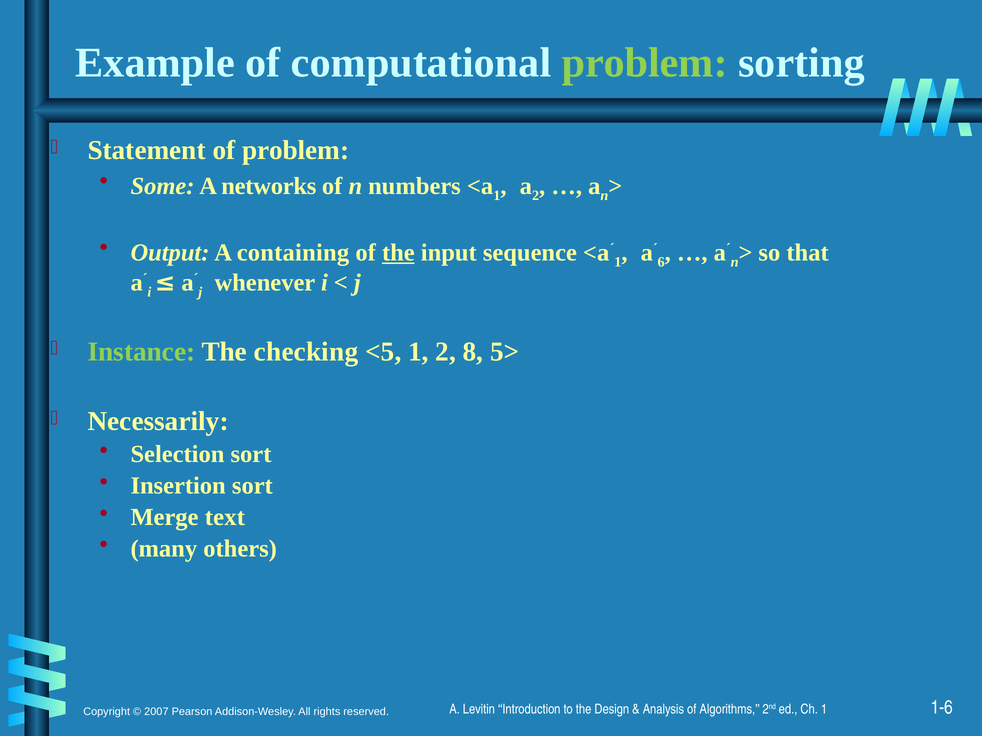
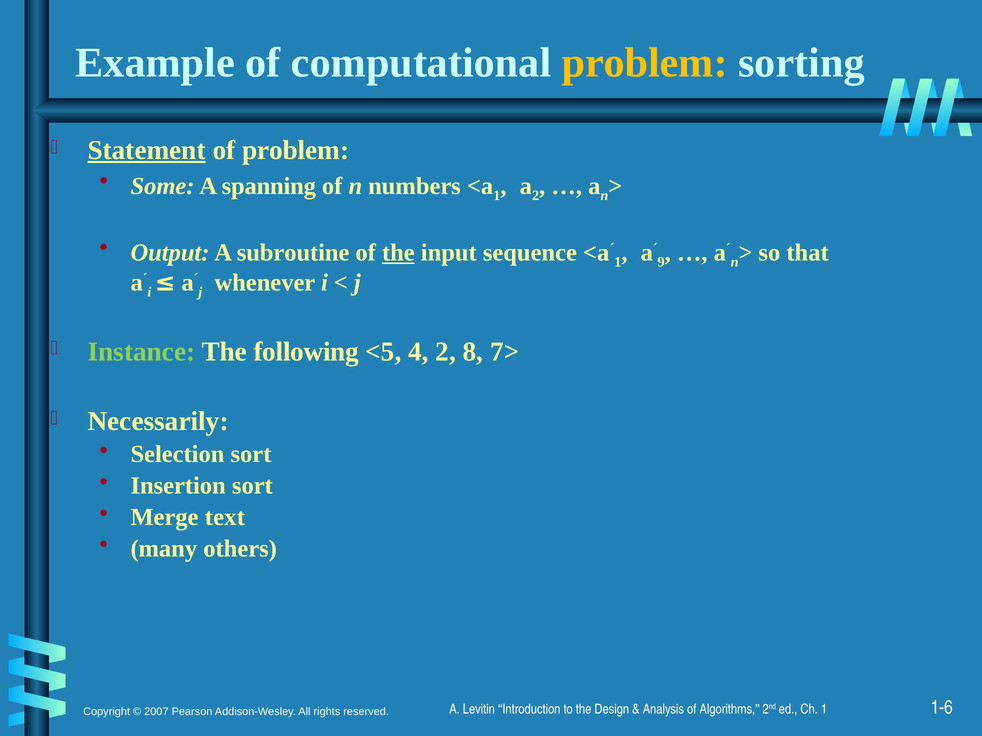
problem colour: light green -> yellow (645, 63)
Statement underline: none -> present (147, 150)
networks: networks -> spanning (269, 186)
containing: containing -> subroutine (293, 253)
6: 6 -> 9 (661, 262)
checking: checking -> following (306, 352)
<5 1: 1 -> 4 (418, 352)
5>: 5> -> 7> (505, 352)
